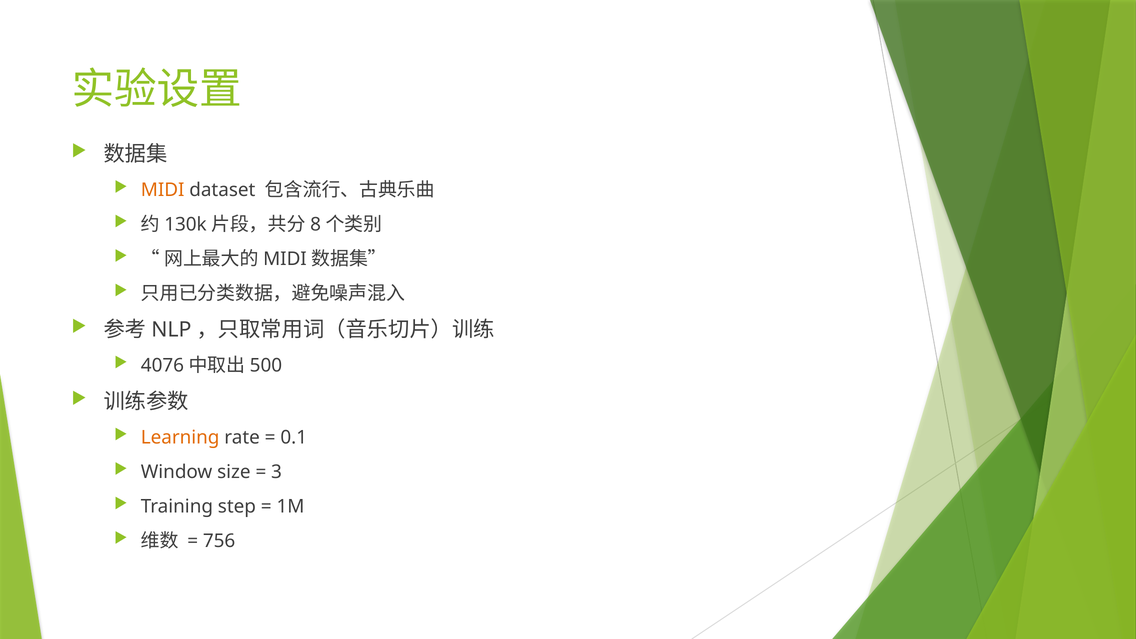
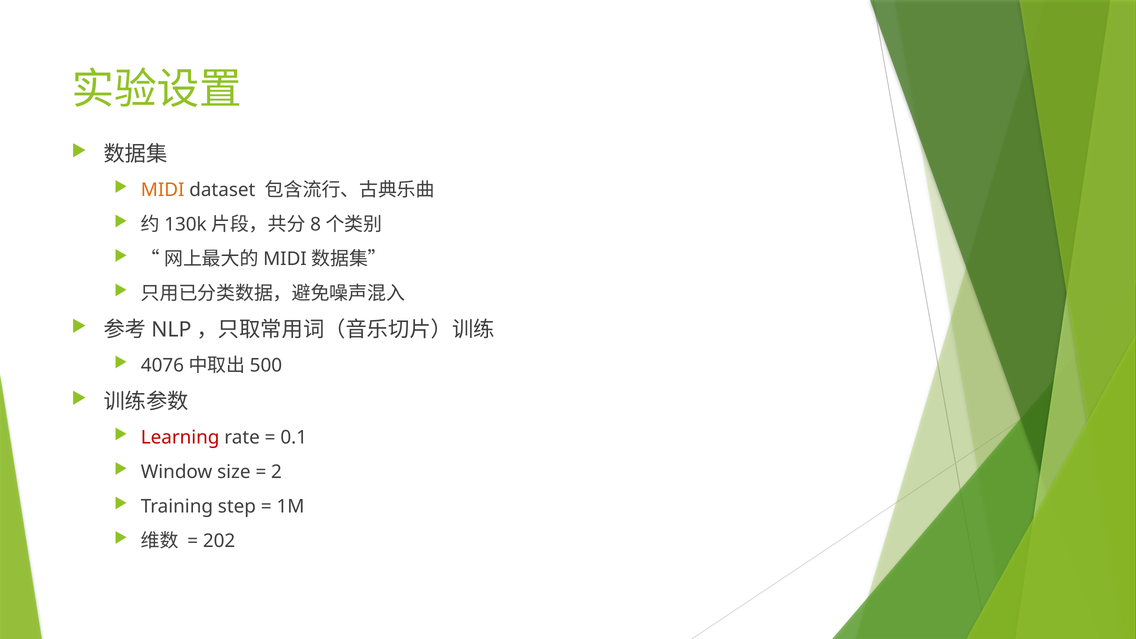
Learning colour: orange -> red (180, 437)
3: 3 -> 2 (277, 472)
756: 756 -> 202 (219, 541)
